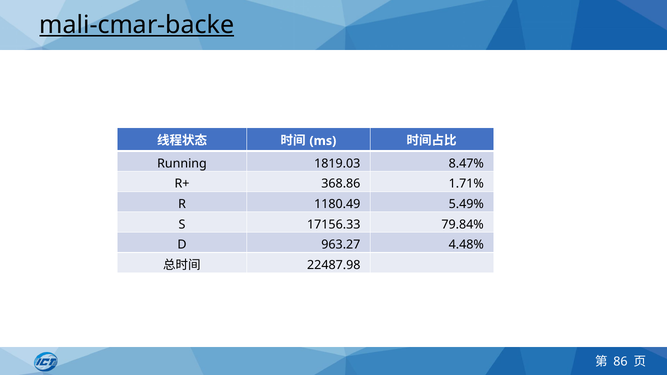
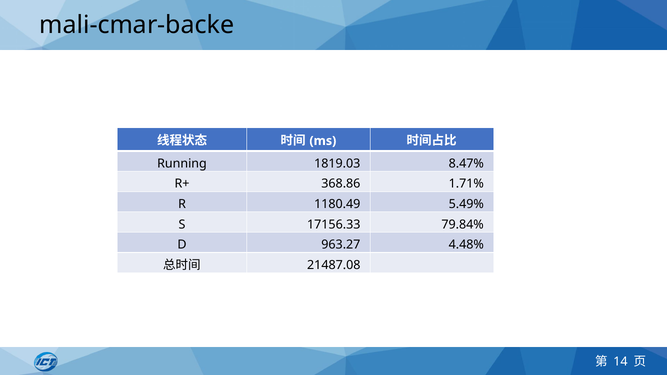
mali-cmar-backe underline: present -> none (137, 25)
22487.98: 22487.98 -> 21487.08 (334, 265)
86: 86 -> 14 (621, 362)
